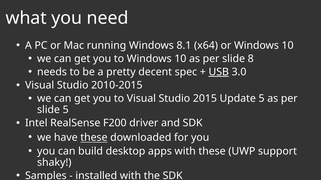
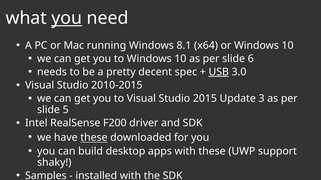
you underline: none -> present (67, 18)
8: 8 -> 6 (251, 59)
Update 5: 5 -> 3 (262, 99)
